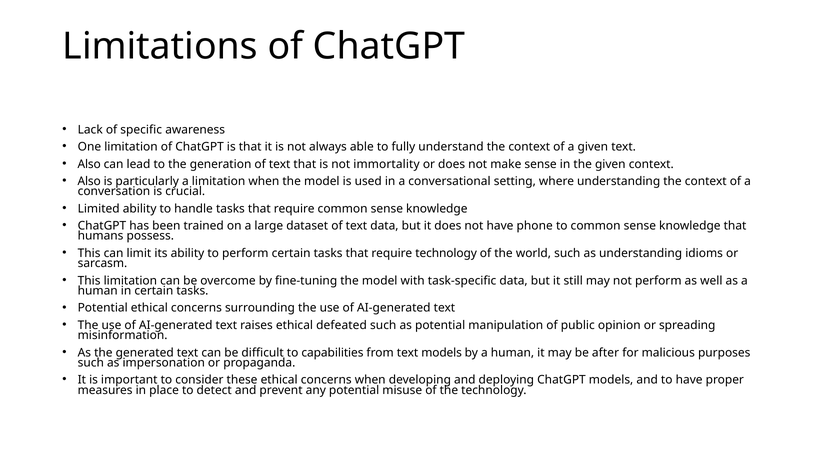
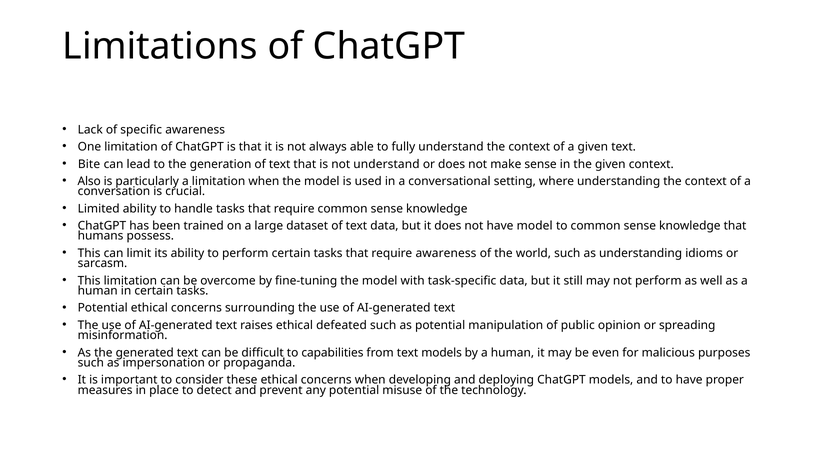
Also: Also -> Bite (89, 164)
not immortality: immortality -> understand (386, 164)
have phone: phone -> model (535, 226)
require technology: technology -> awareness (446, 253)
after: after -> even (606, 353)
